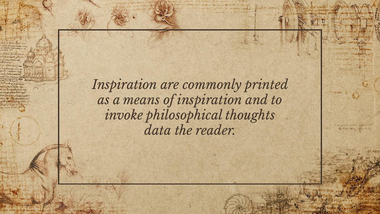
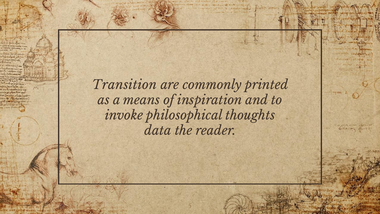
Inspiration: Inspiration -> Transition (125, 85)
